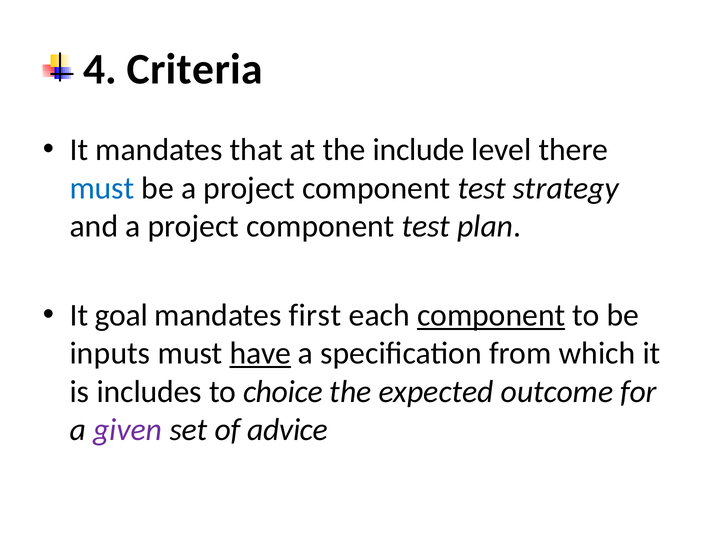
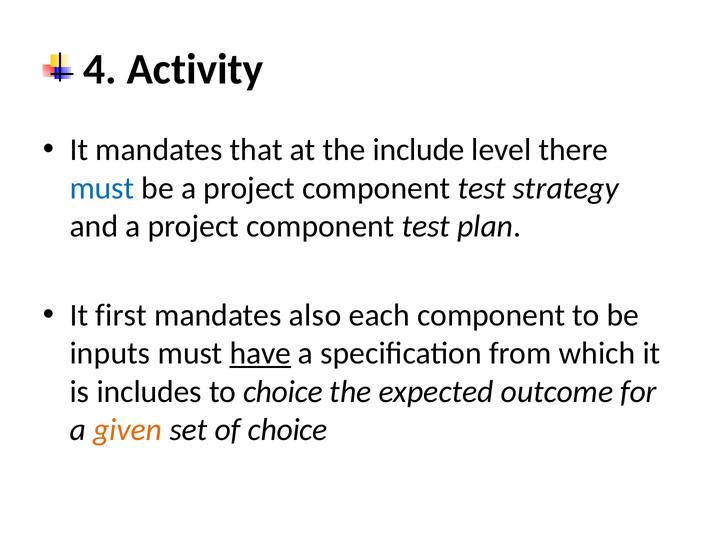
Criteria: Criteria -> Activity (195, 69)
goal: goal -> first (121, 315)
first: first -> also (315, 315)
component underline: present -> none (491, 315)
given colour: purple -> orange (128, 429)
of advice: advice -> choice (288, 429)
